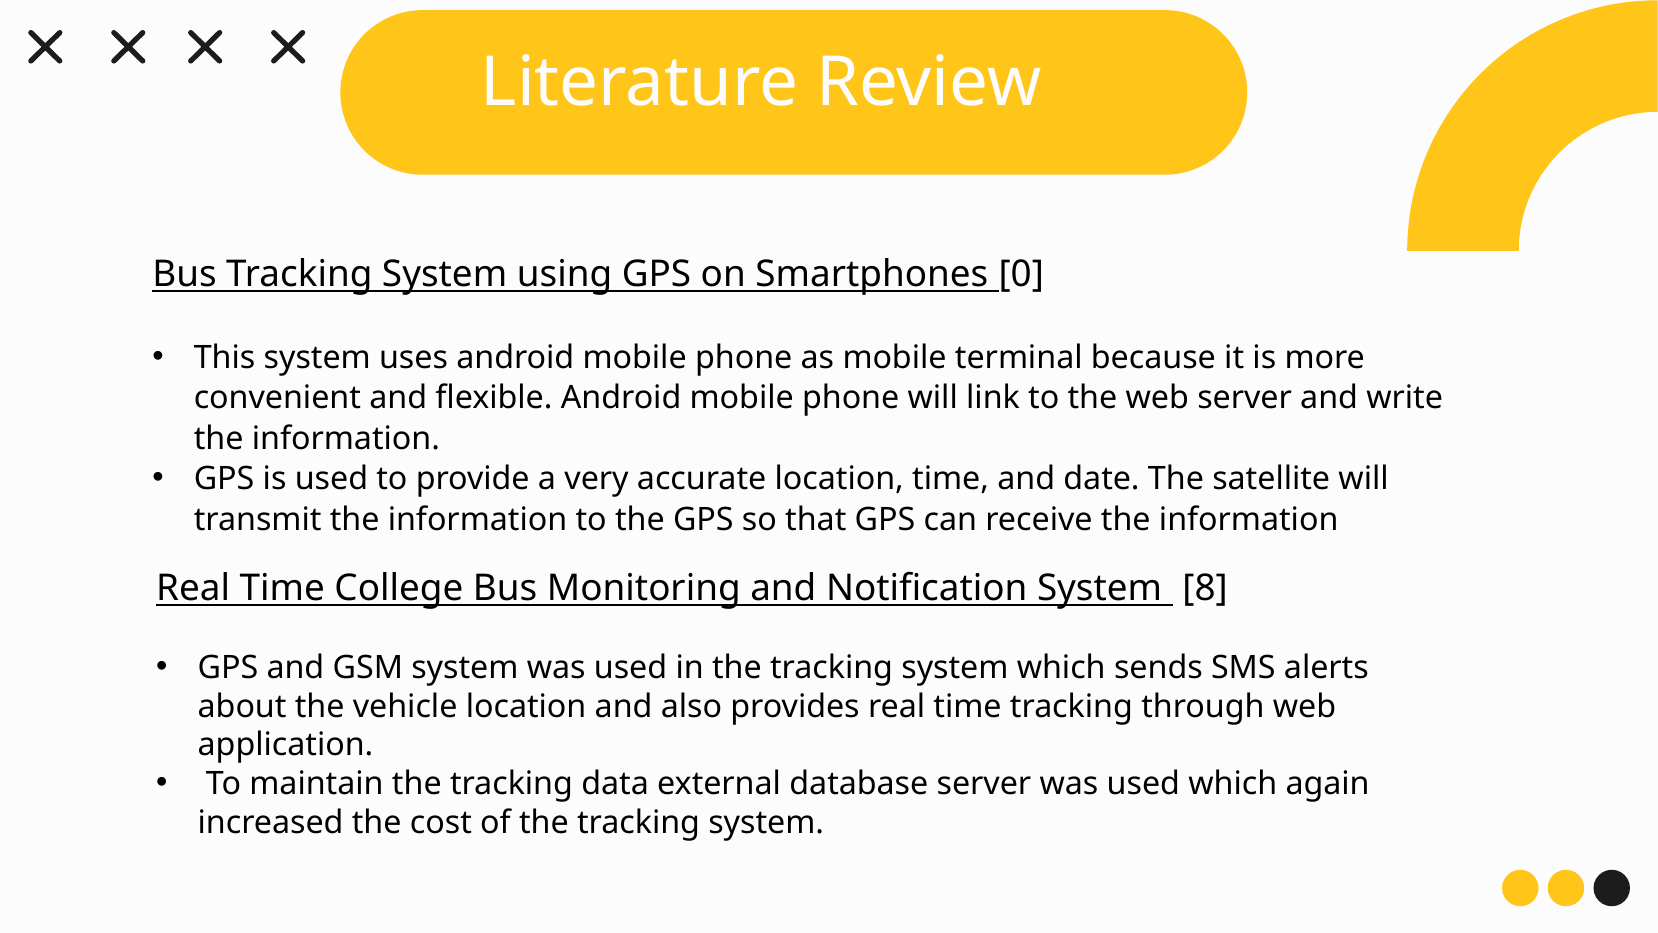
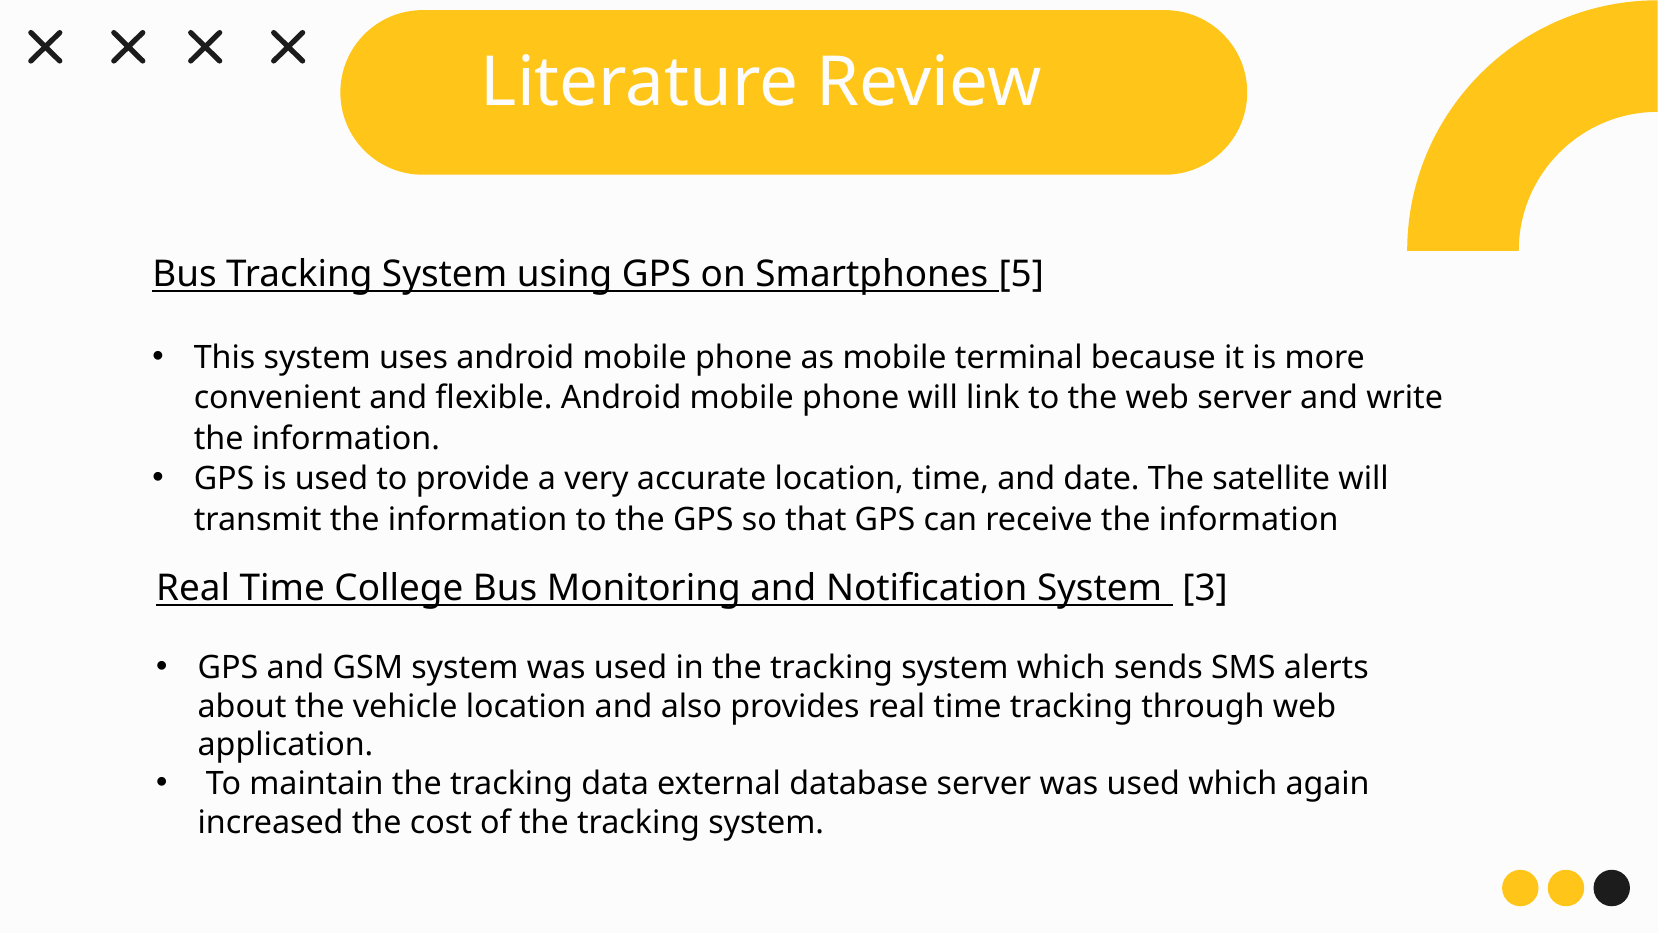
0: 0 -> 5 (1021, 274)
8: 8 -> 3 (1205, 588)
